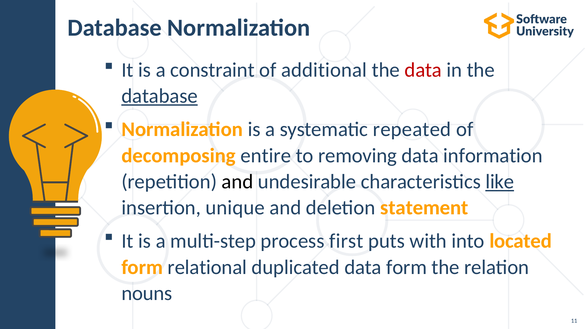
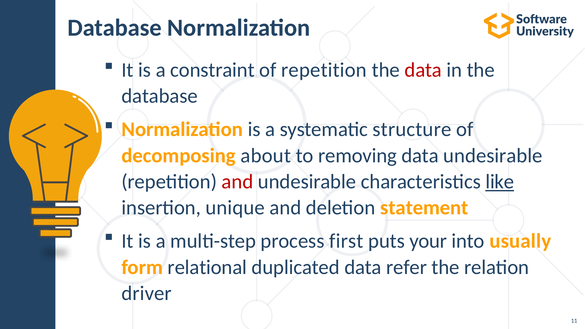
of additional: additional -> repetition (324, 70)
database underline: present -> none (160, 96)
repeated: repeated -> structure (412, 130)
entire: entire -> about (266, 156)
data information: information -> undesirable (493, 156)
and colour: black -> red (237, 182)
with: with -> your (428, 241)
located: located -> usually (520, 241)
data form: form -> refer (407, 267)
nouns: nouns -> driver (147, 293)
